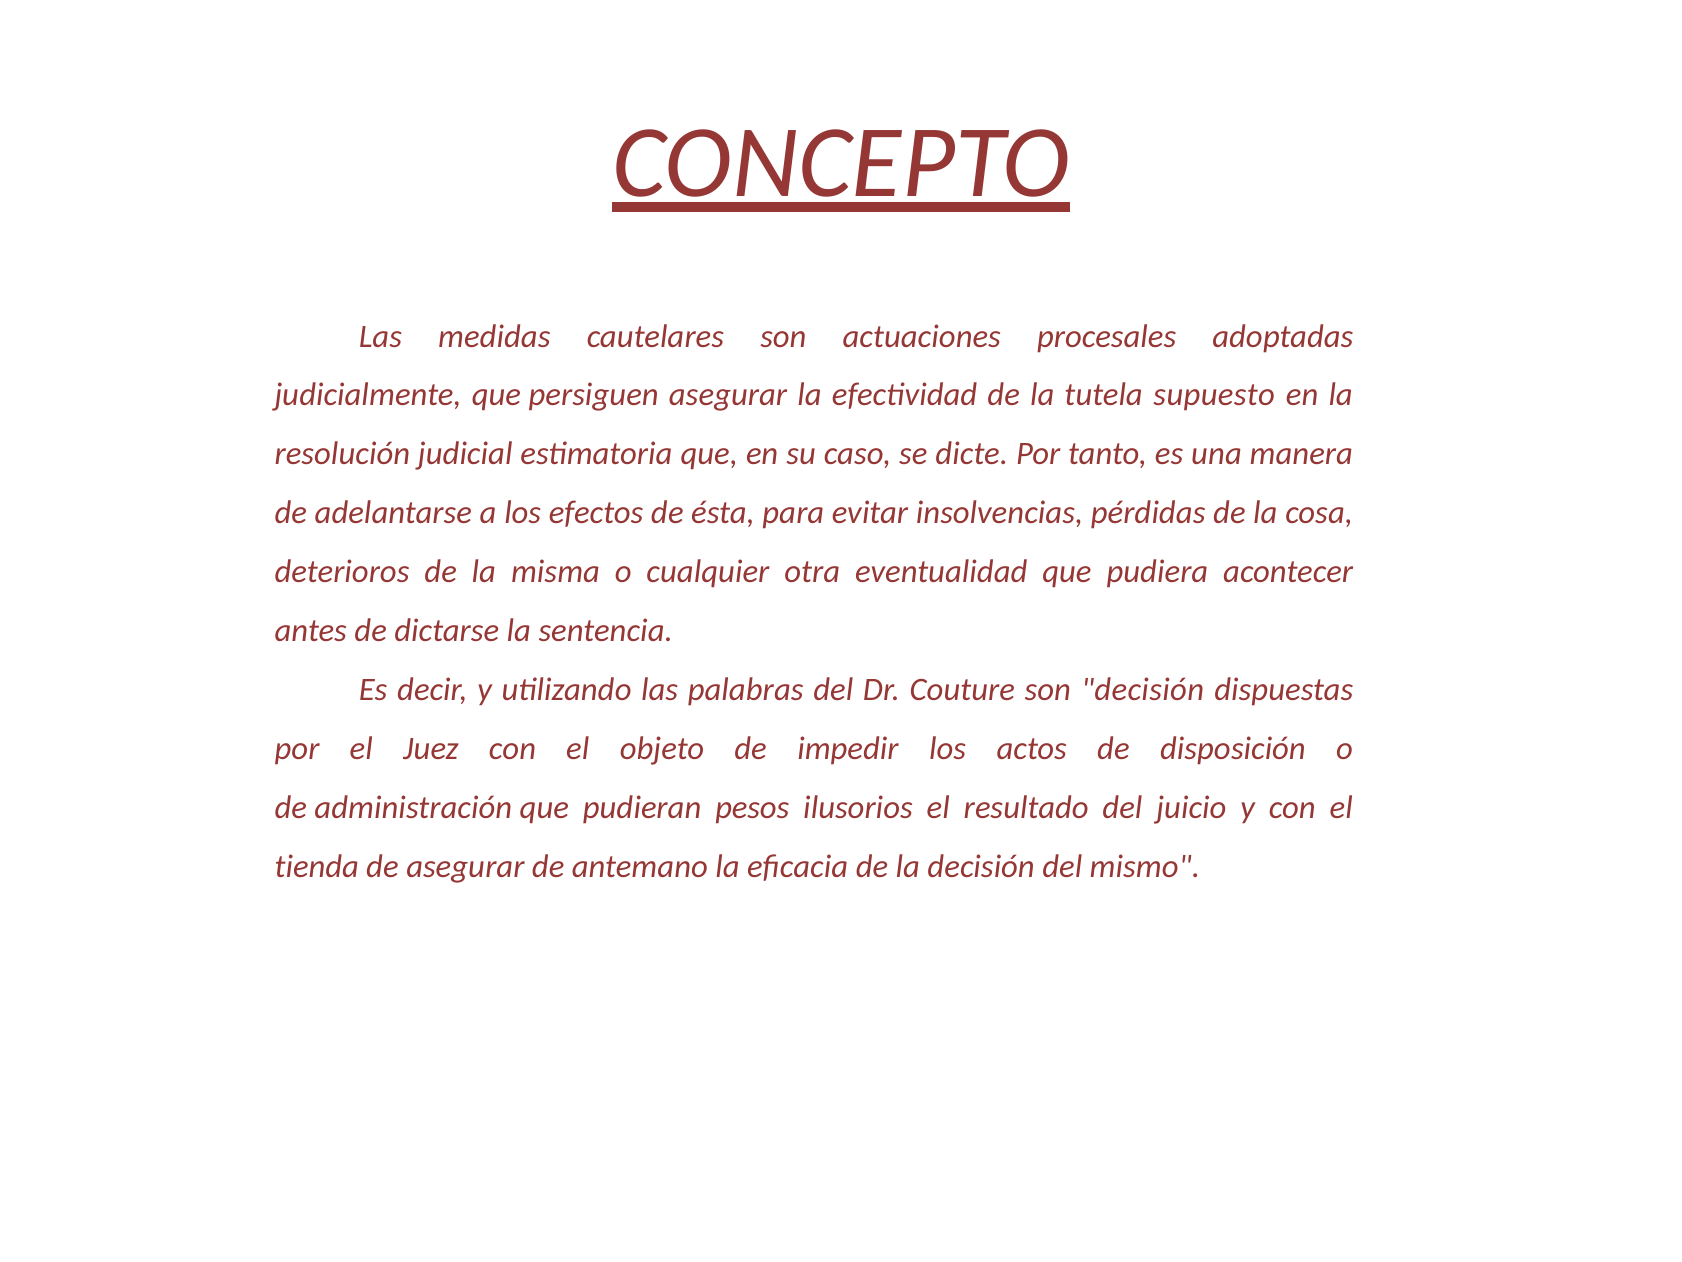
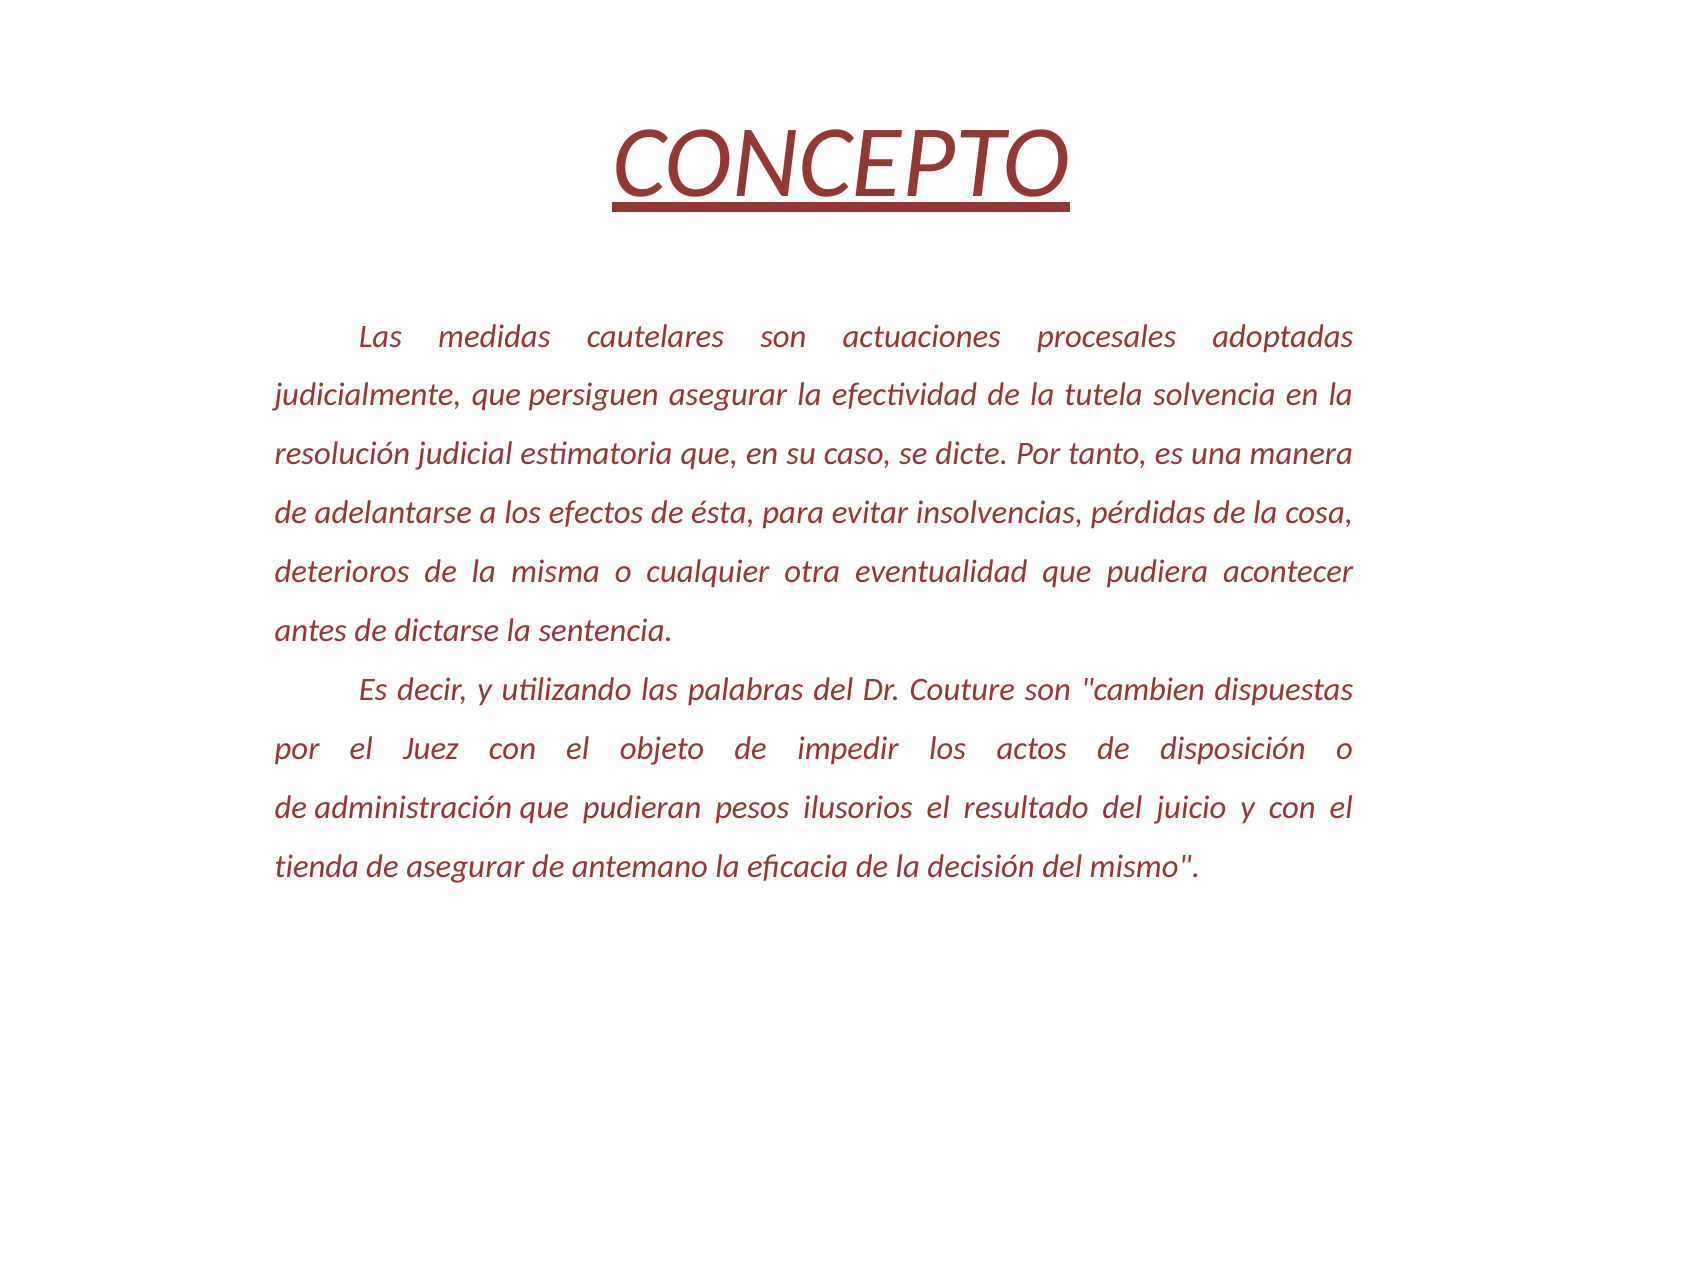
supuesto: supuesto -> solvencia (1214, 395)
son decisión: decisión -> cambien (1143, 689)
